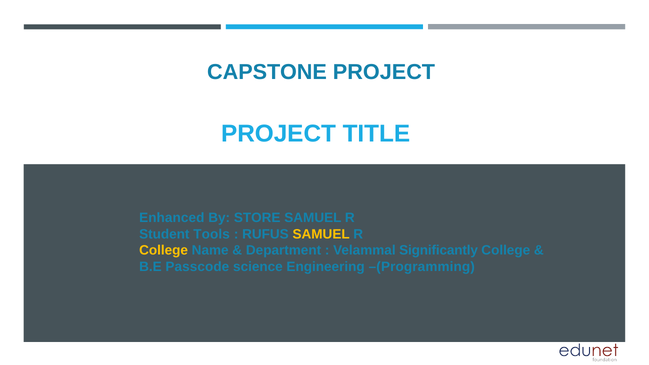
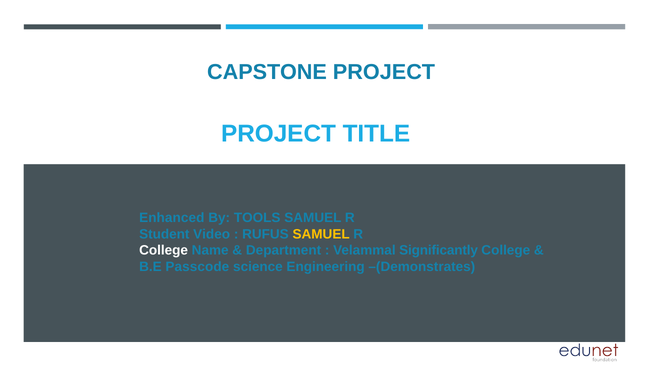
STORE: STORE -> TOOLS (257, 218)
Tools: Tools -> Video (212, 234)
College colour: yellow -> white (164, 250)
–(Programming: –(Programming -> –(Demonstrates (422, 267)
